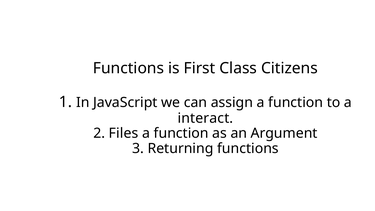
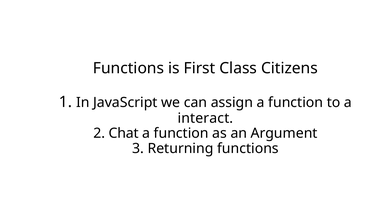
Files: Files -> Chat (124, 133)
